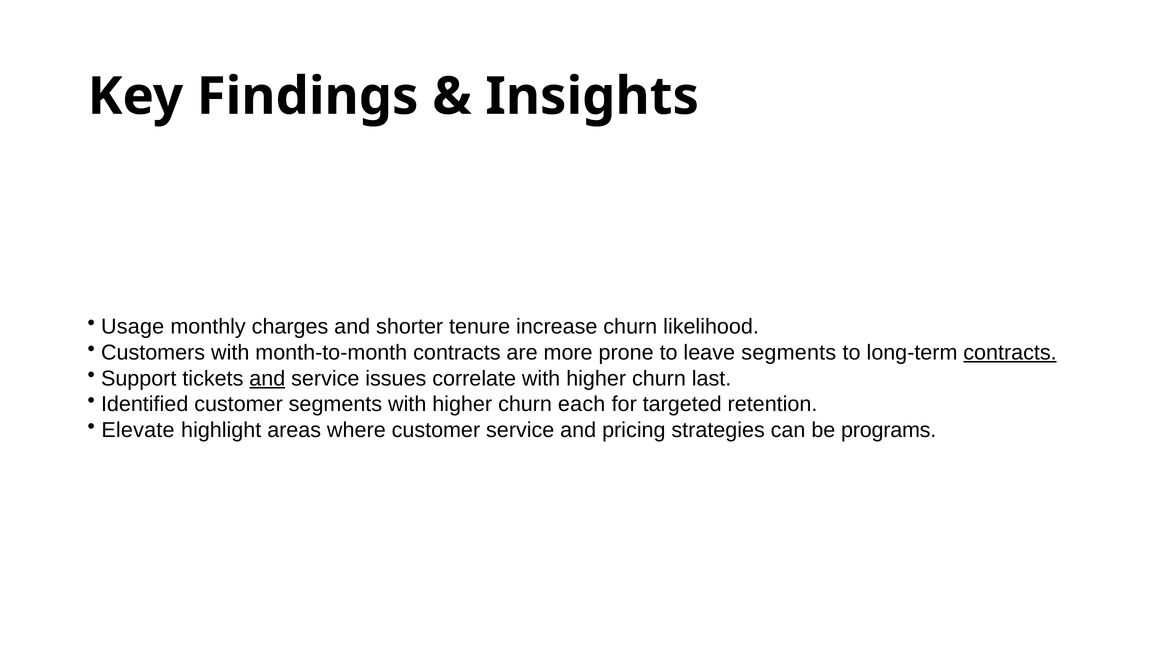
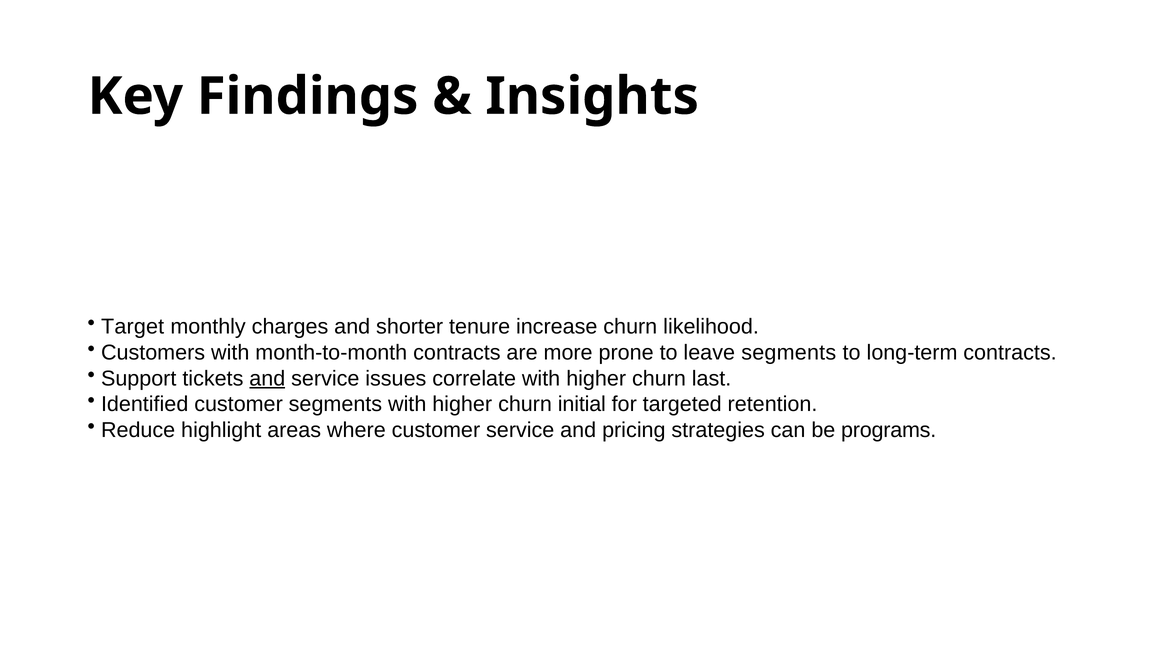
Usage: Usage -> Target (133, 327)
contracts underline: present -> none (1010, 353)
each: each -> initial (582, 404)
Elevate: Elevate -> Reduce (138, 430)
